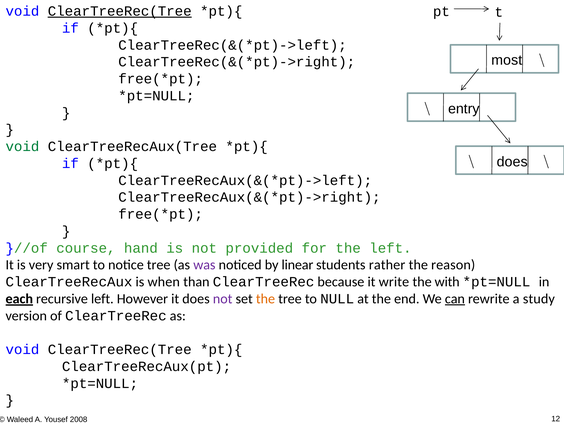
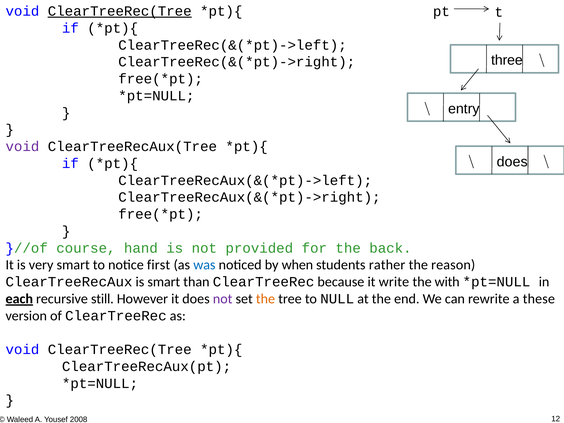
most: most -> three (507, 60)
void colour: green -> purple (22, 147)
the left: left -> back (390, 248)
notice tree: tree -> first (159, 265)
was colour: purple -> blue (204, 265)
linear: linear -> when (297, 265)
is when: when -> smart (164, 282)
recursive left: left -> still (102, 299)
can underline: present -> none (455, 299)
study: study -> these (539, 299)
